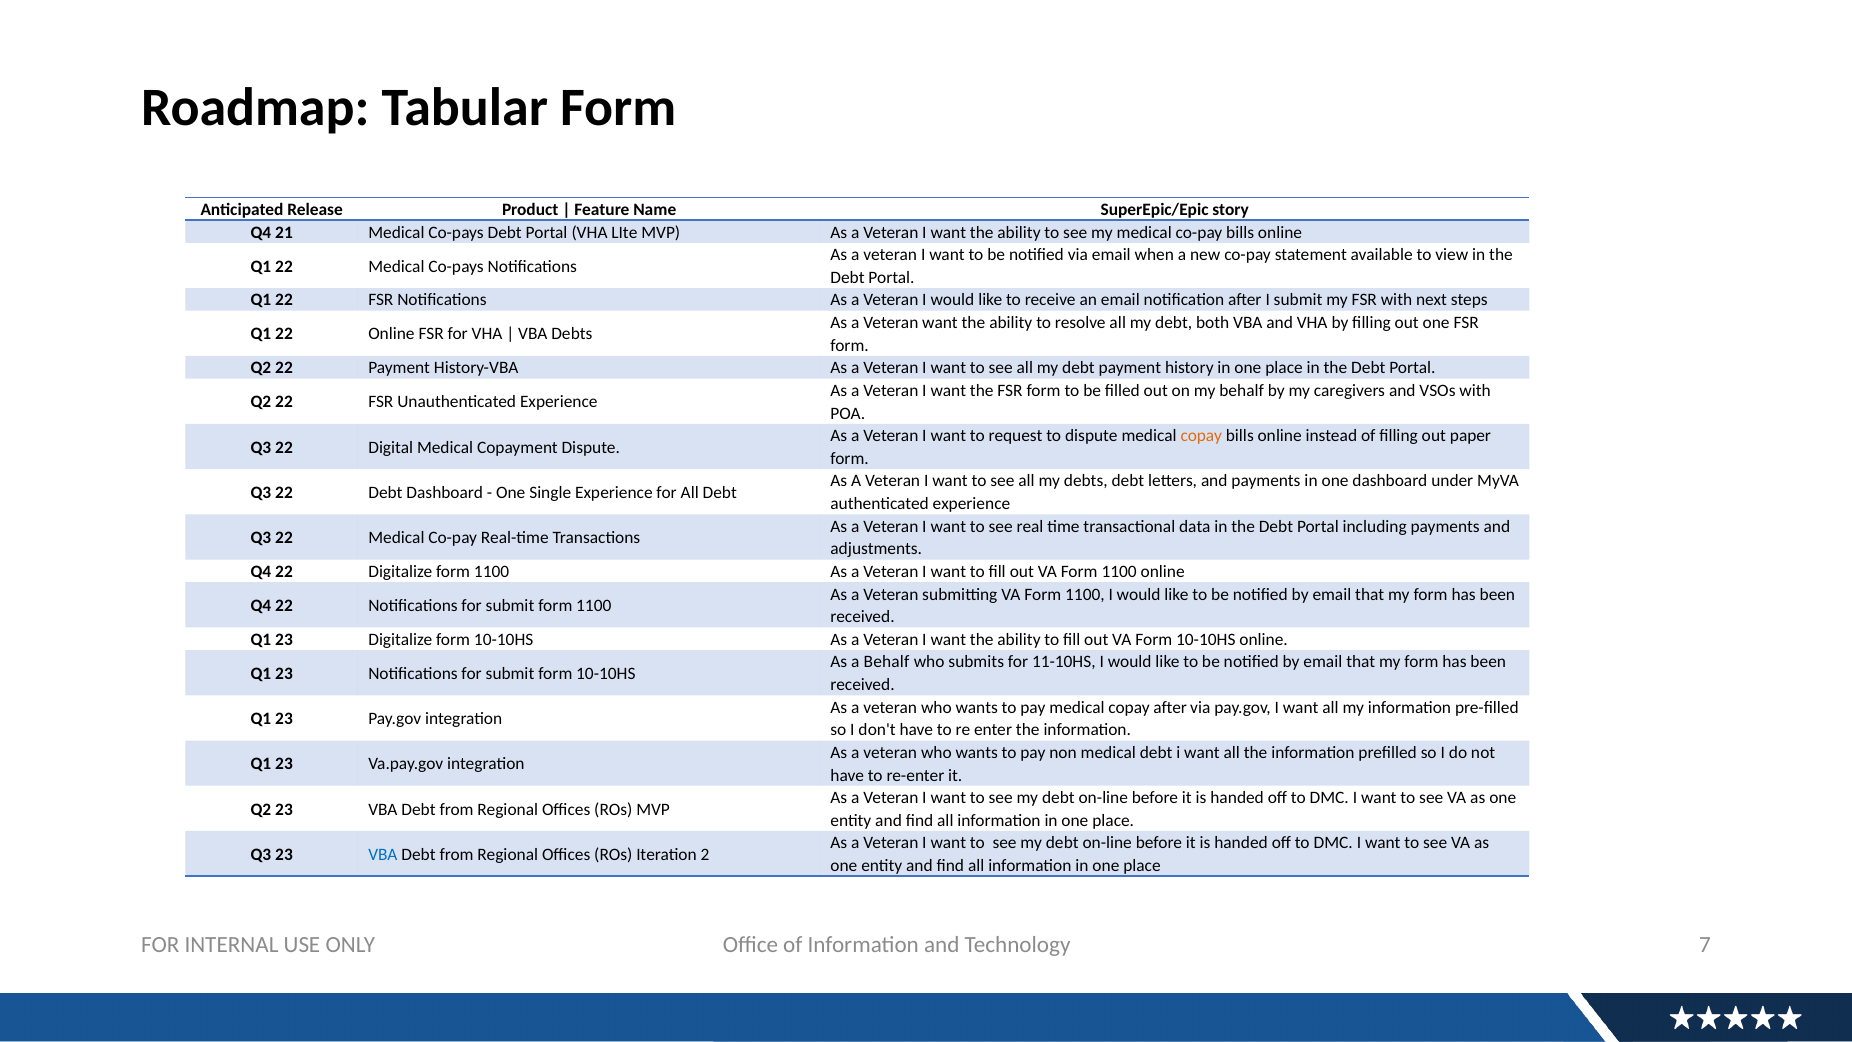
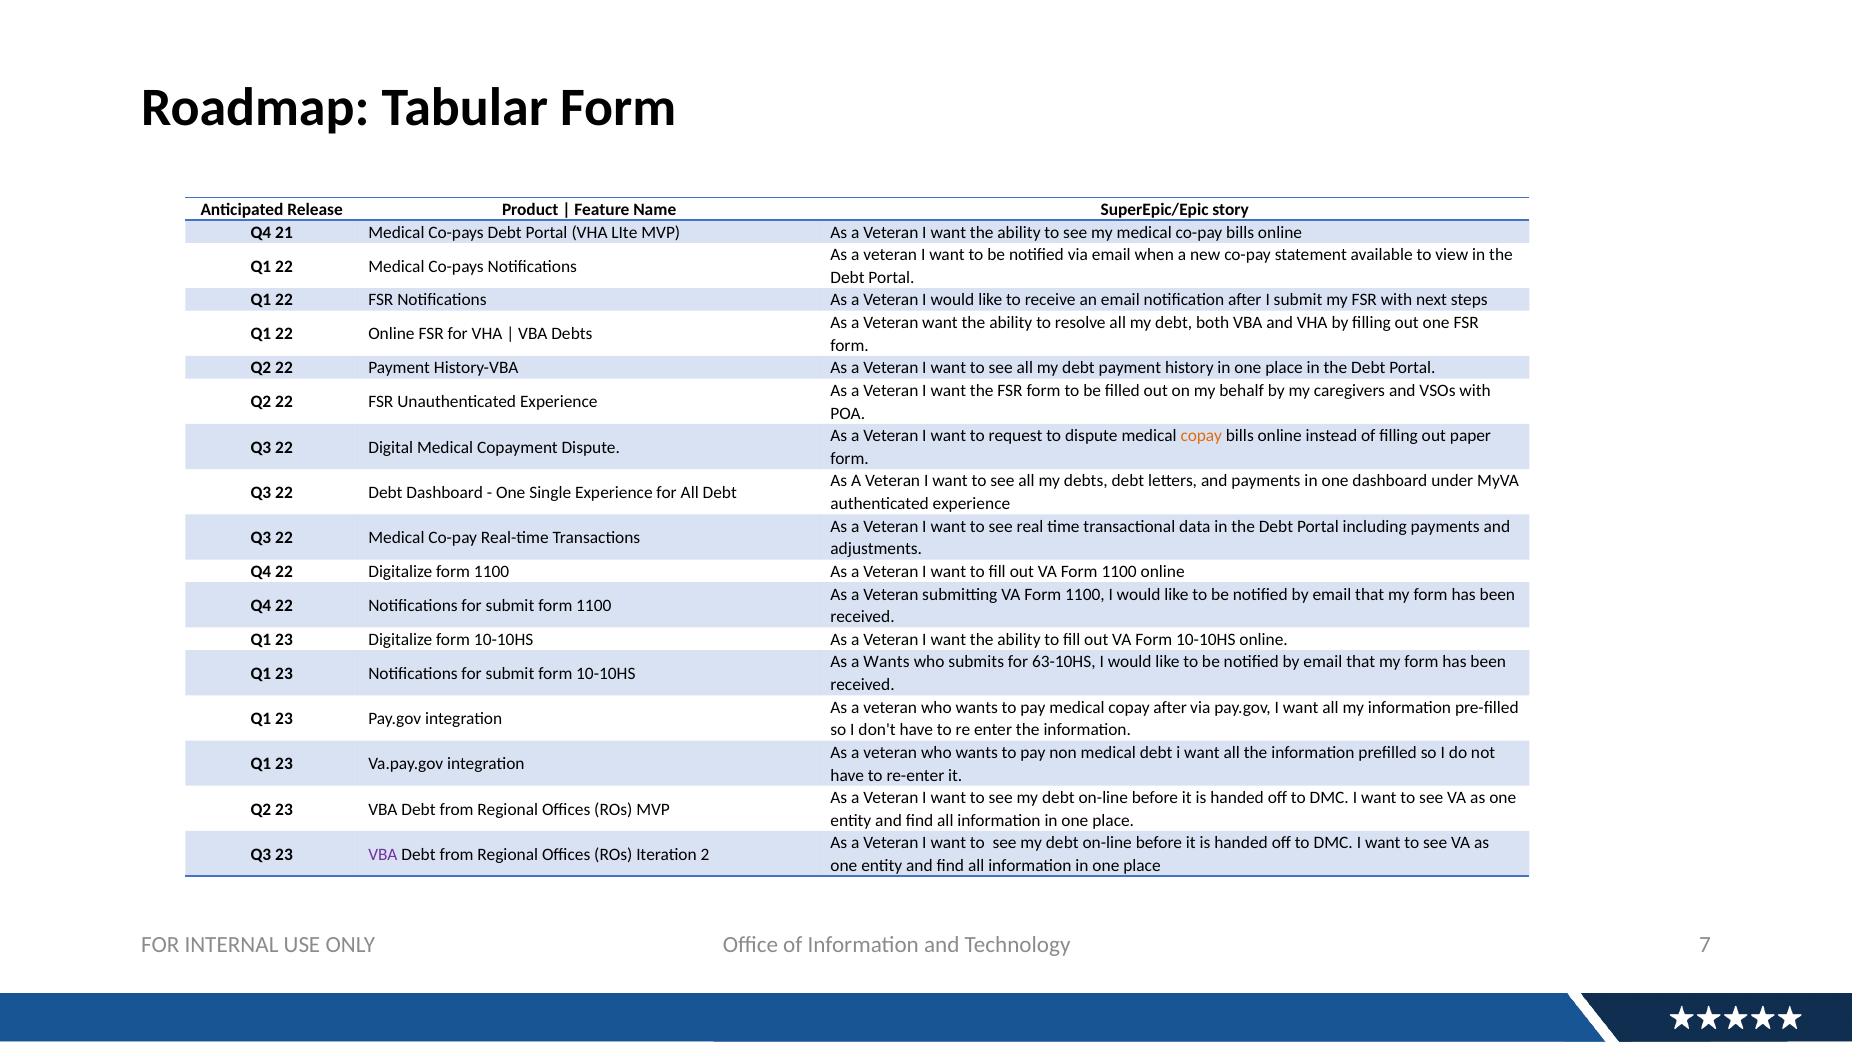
a Behalf: Behalf -> Wants (887, 662)
11-10HS: 11-10HS -> 63-10HS (1064, 662)
VBA colour: blue -> purple (383, 854)
